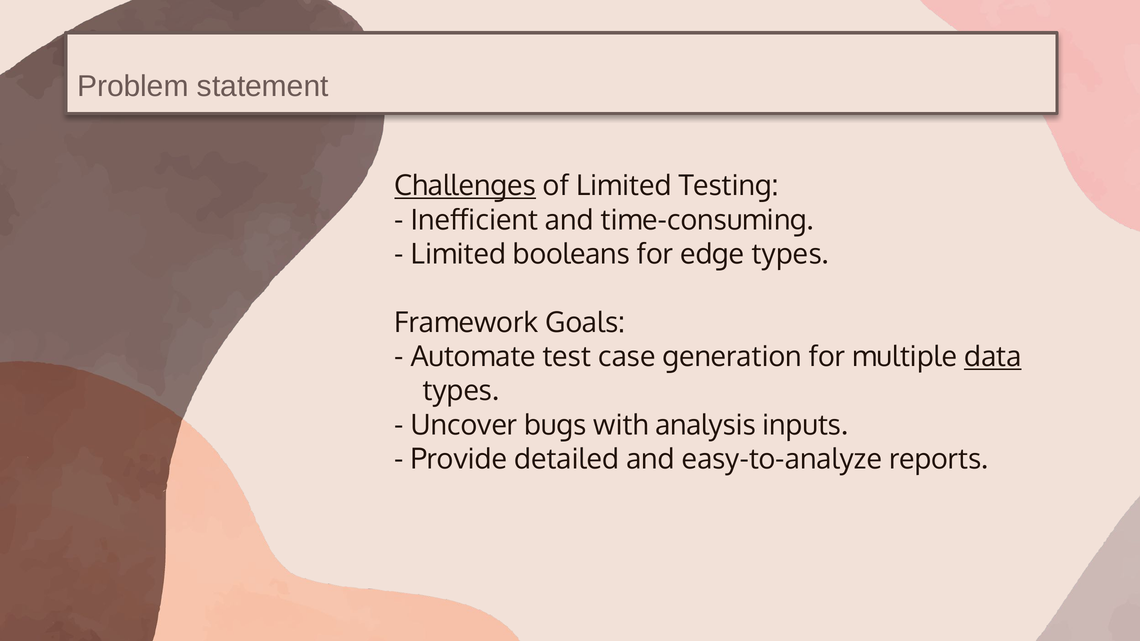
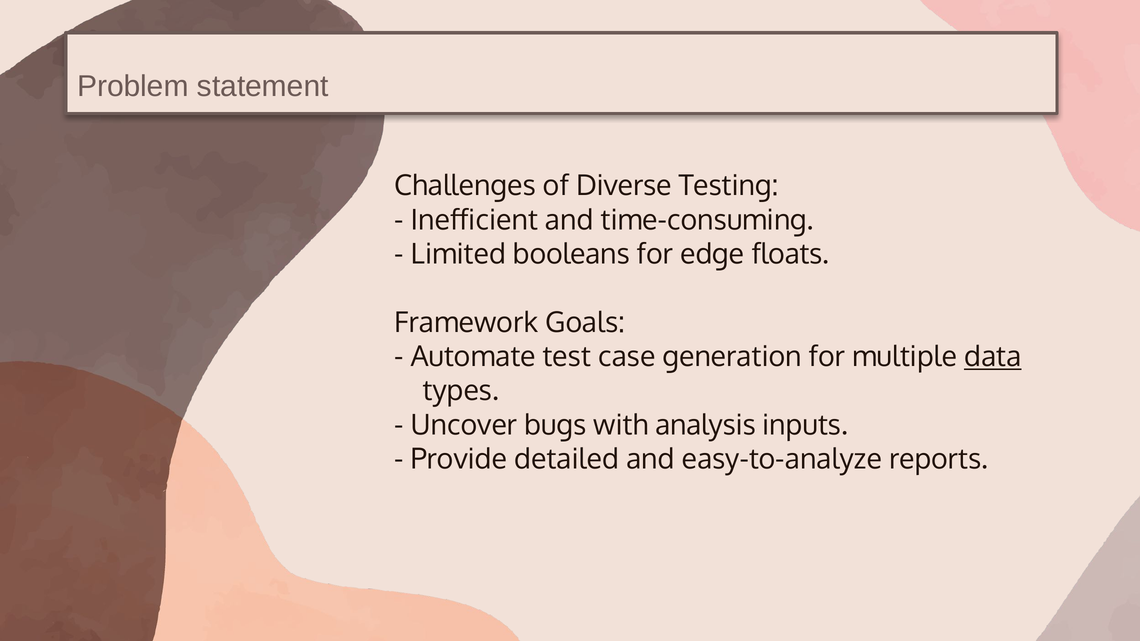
Challenges underline: present -> none (465, 186)
of Limited: Limited -> Diverse (624, 186)
edge types: types -> floats (790, 254)
